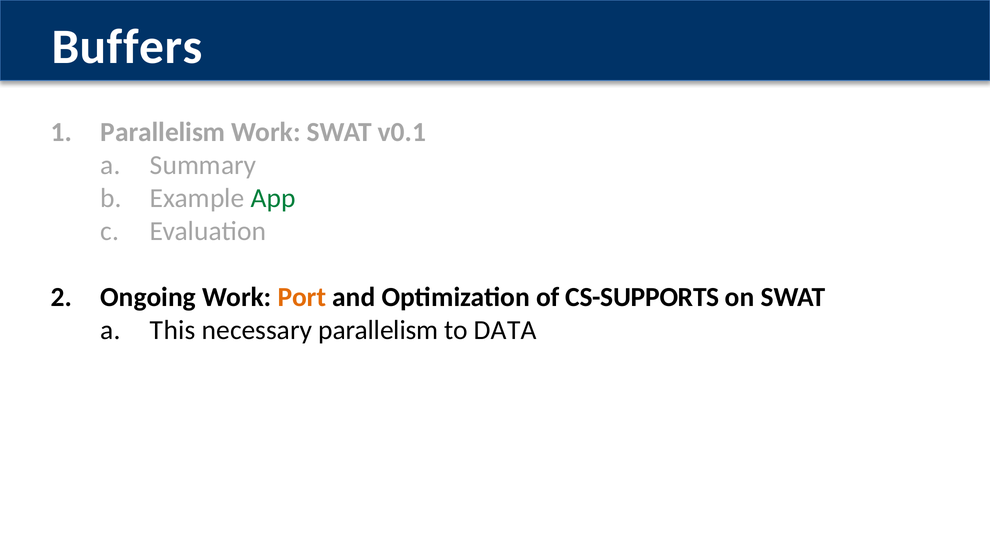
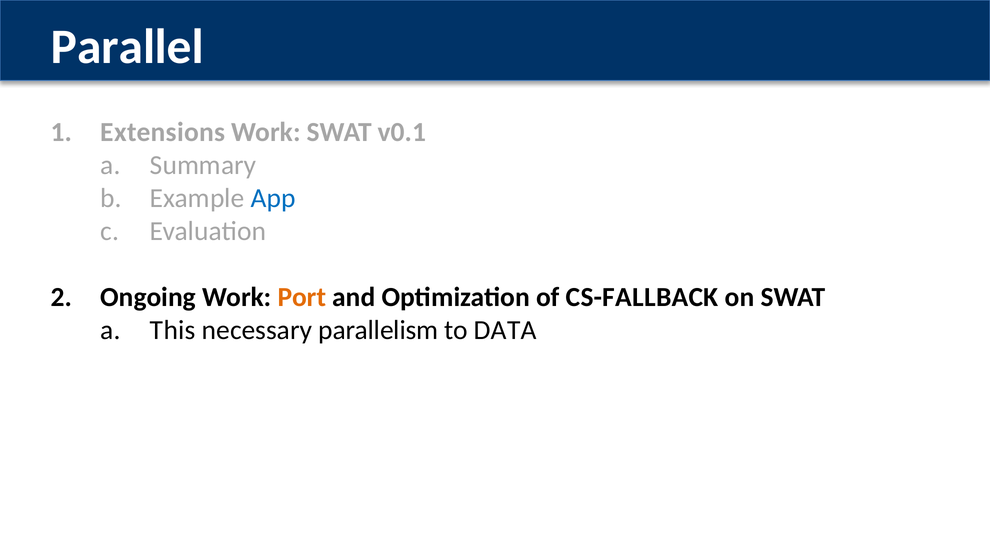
Buffers: Buffers -> Parallel (127, 47)
Parallelism: Parallelism -> Extensions (163, 132)
App colour: green -> blue (273, 198)
CS-SUPPORTS: CS-SUPPORTS -> CS-FALLBACK (642, 297)
